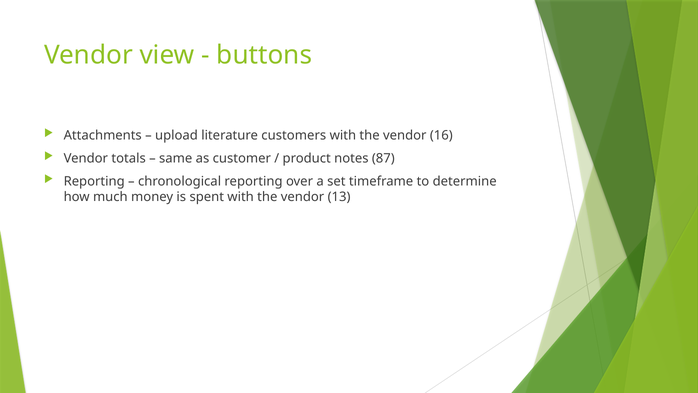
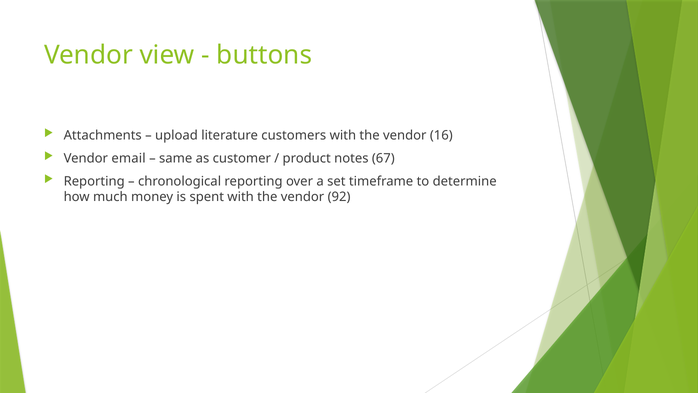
totals: totals -> email (129, 158)
87: 87 -> 67 (383, 158)
13: 13 -> 92 (339, 197)
